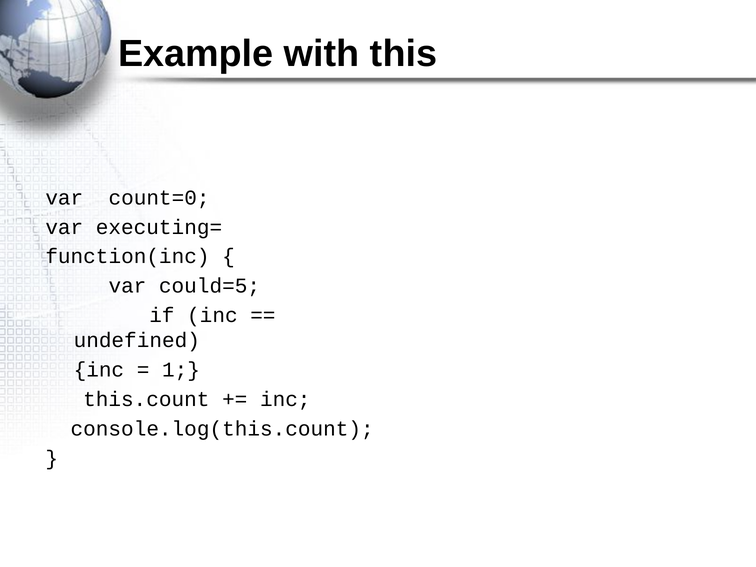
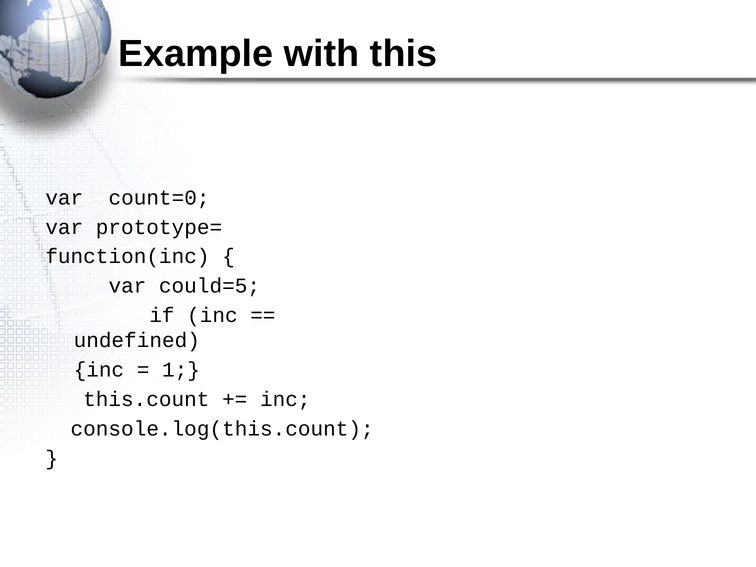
executing=: executing= -> prototype= (159, 227)
